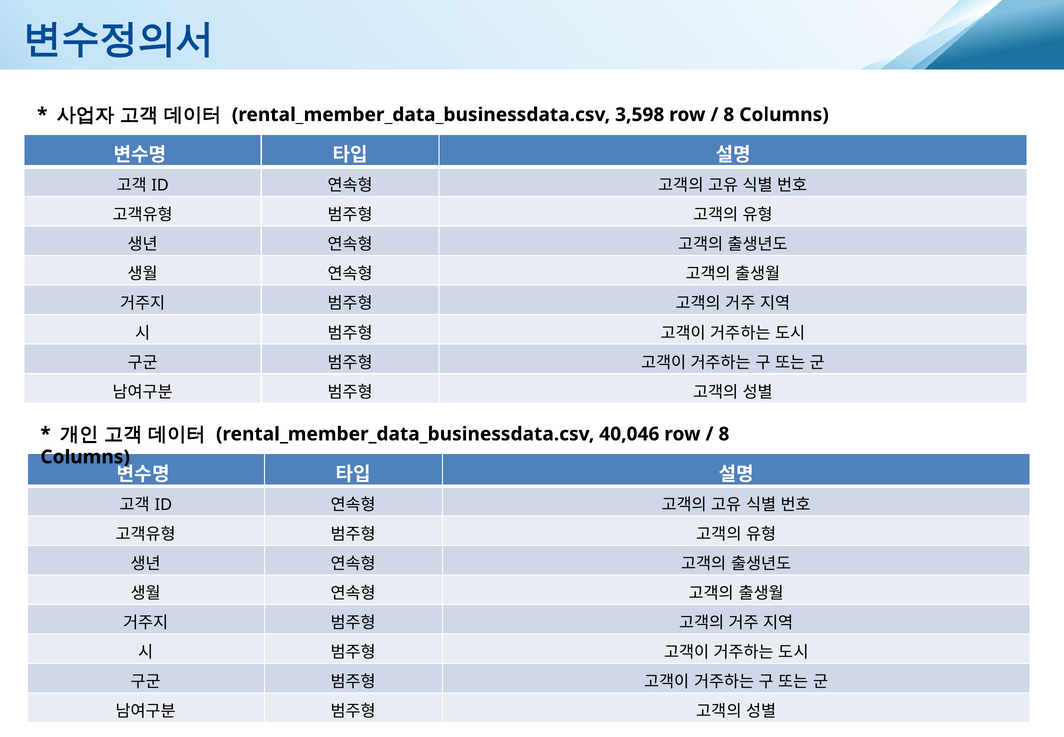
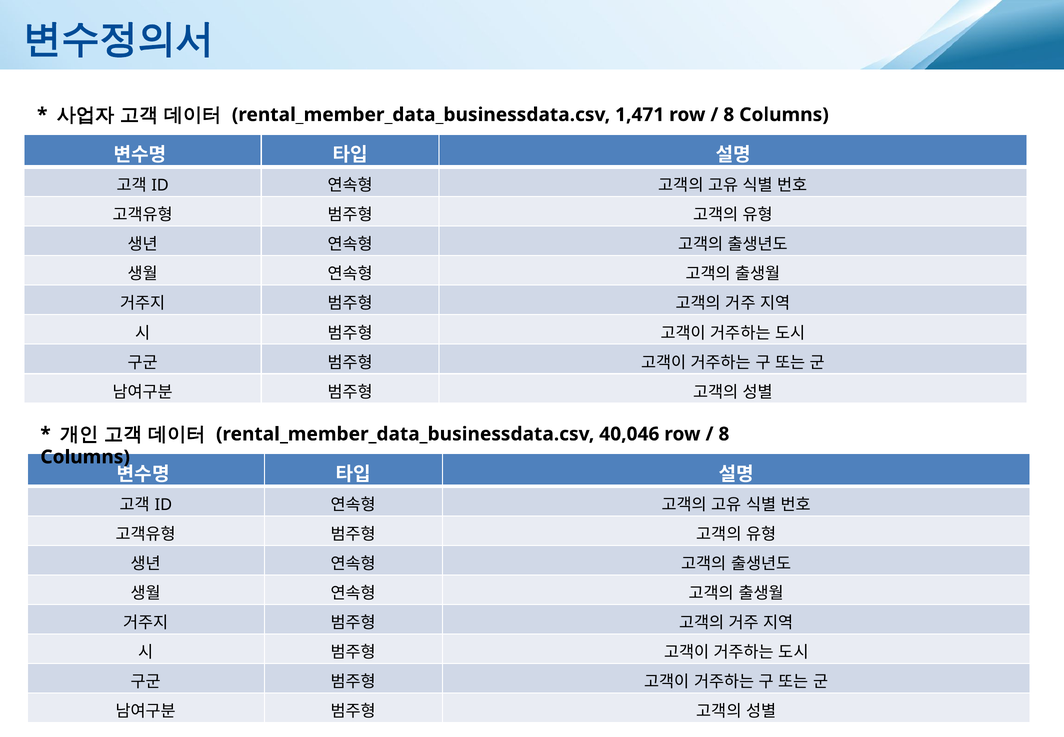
3,598: 3,598 -> 1,471 (640, 115)
